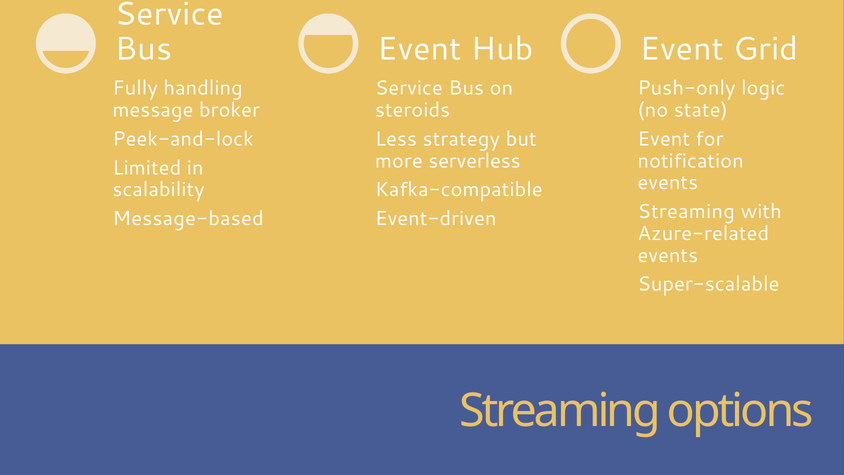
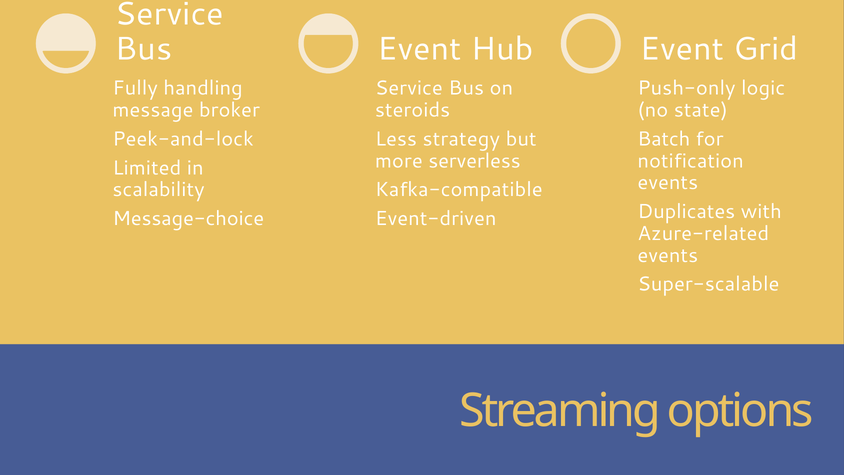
Event: Event -> Batch (664, 139)
Streaming: Streaming -> Duplicates (686, 212)
Message-based: Message-based -> Message-choice (188, 219)
